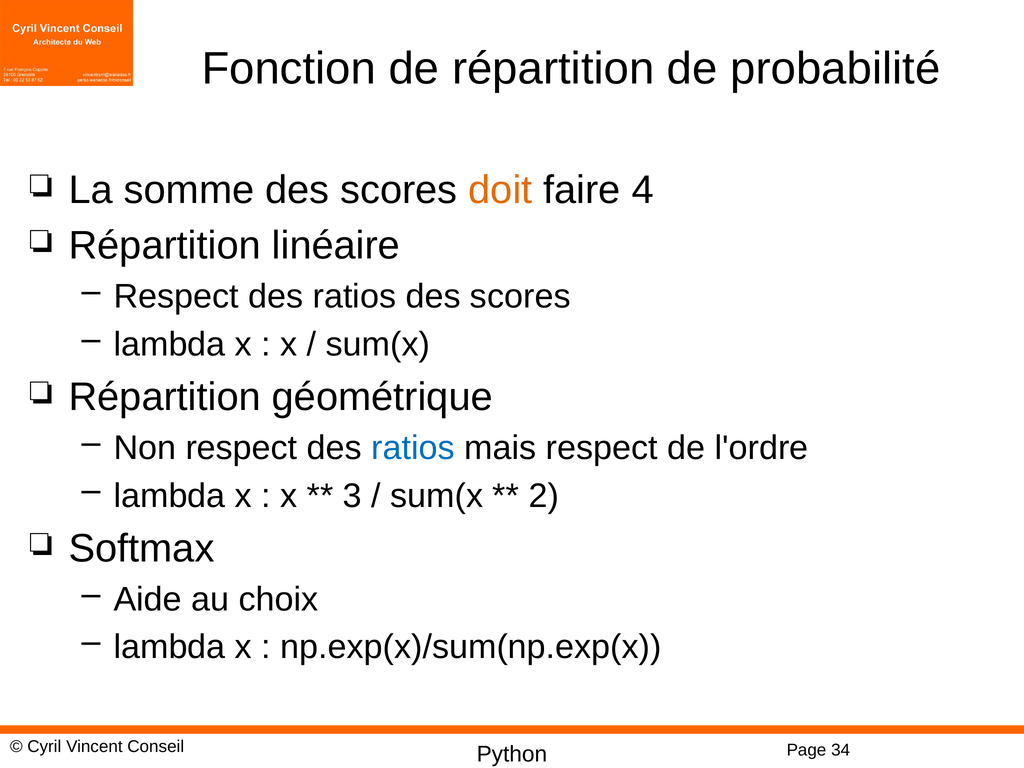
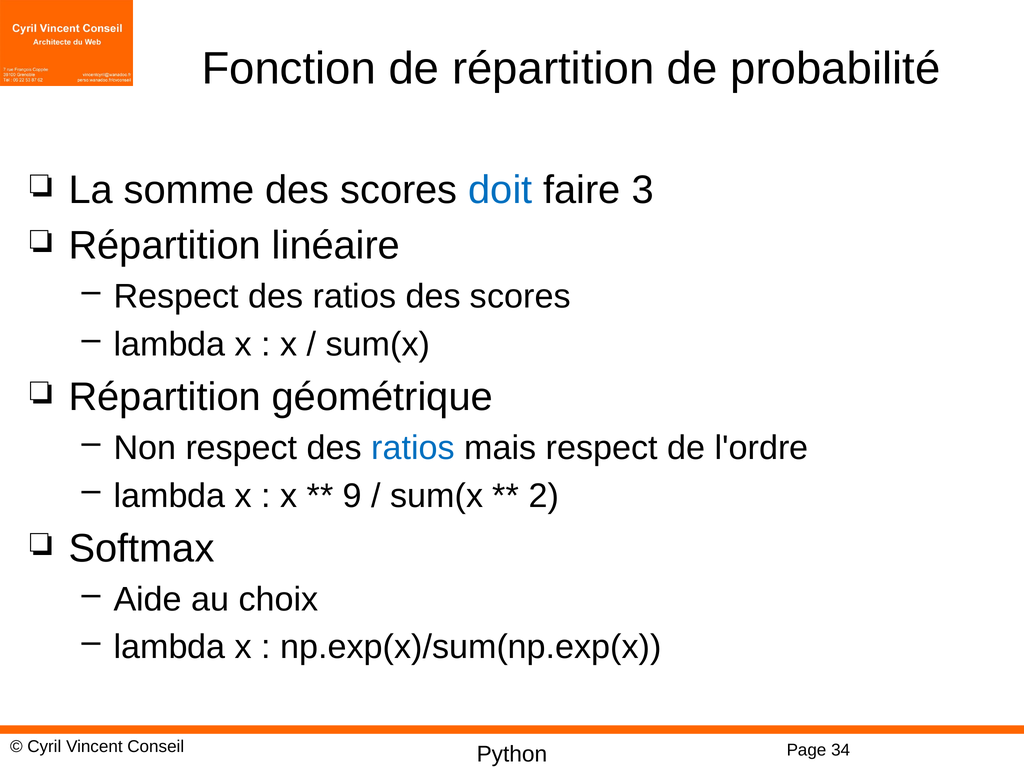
doit colour: orange -> blue (500, 190)
4: 4 -> 3 (643, 190)
3: 3 -> 9 (352, 496)
